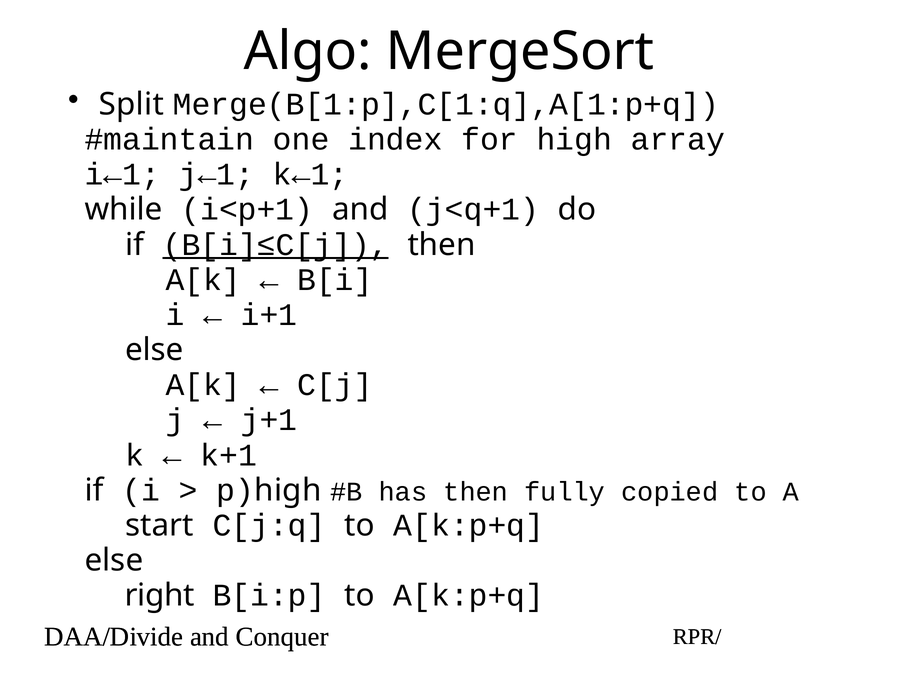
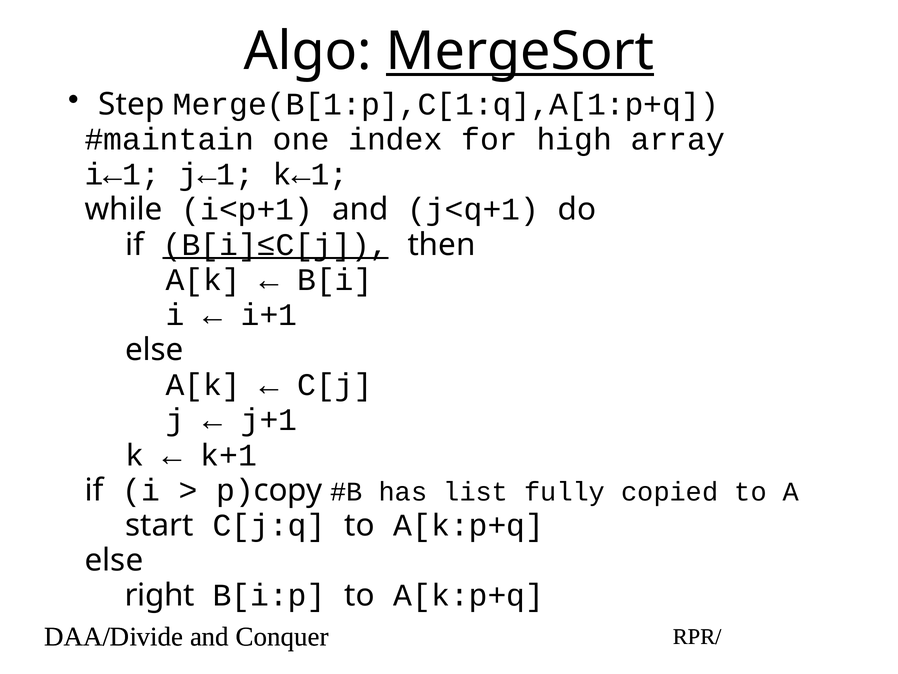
MergeSort underline: none -> present (520, 51)
Split: Split -> Step (131, 104)
high: high -> copy (288, 490)
has then: then -> list (476, 491)
